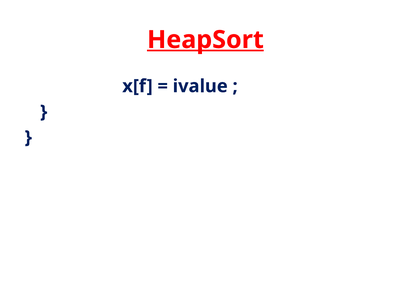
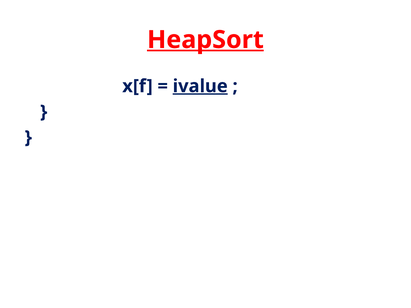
ivalue underline: none -> present (200, 86)
